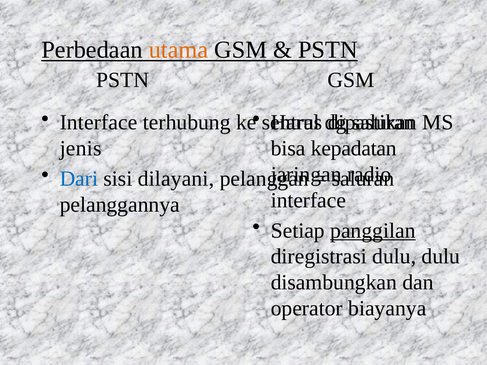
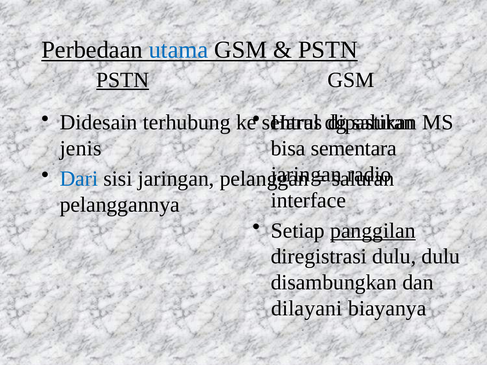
utama colour: orange -> blue (178, 50)
PSTN underline: none -> present (123, 80)
Interface: Interface -> Didesain (98, 122)
kepadatan: kepadatan -> sementara (354, 148)
sisi dilayani: dilayani -> jaringan (176, 179)
operator: operator -> dilayani (307, 309)
